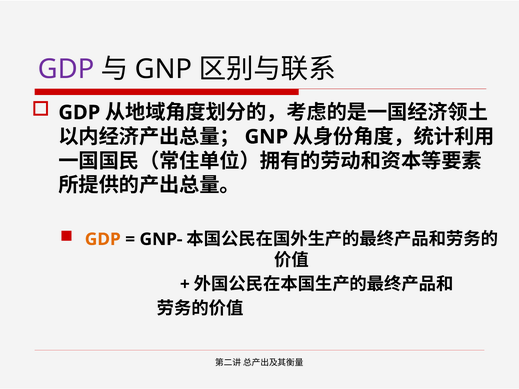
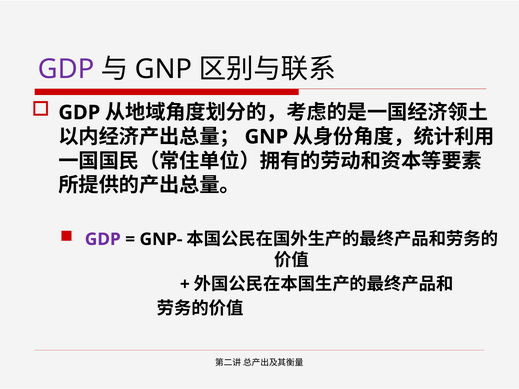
GDP colour: orange -> purple (103, 239)
